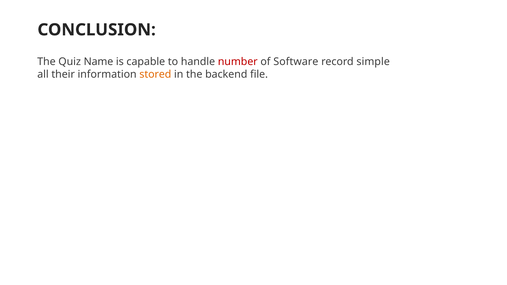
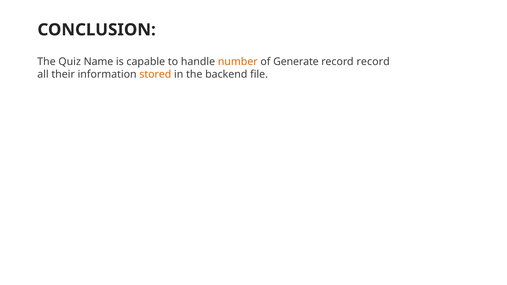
number colour: red -> orange (238, 62)
Software: Software -> Generate (296, 62)
record simple: simple -> record (373, 62)
